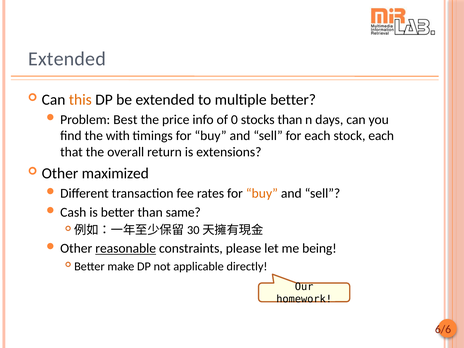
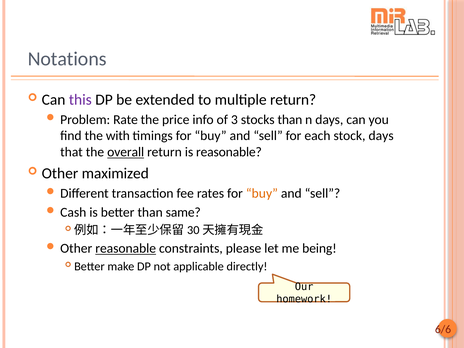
Extended: Extended -> Notations (67, 59)
this colour: orange -> purple (80, 100)
multiple better: better -> return (293, 100)
Best: Best -> Rate (126, 120)
0: 0 -> 3 (234, 120)
stock each: each -> days (381, 136)
overall underline: none -> present (126, 152)
is extensions: extensions -> reasonable (229, 152)
